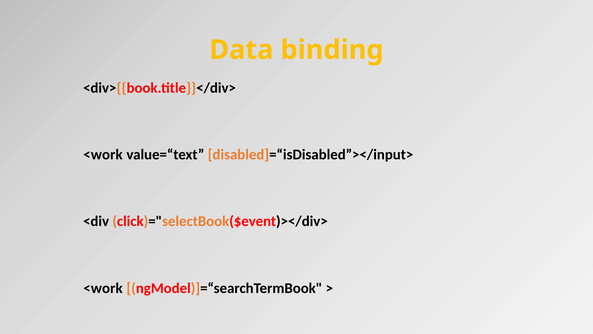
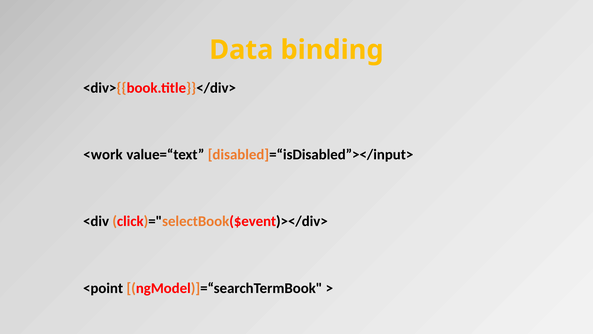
<work: <work -> <point (103, 288)
